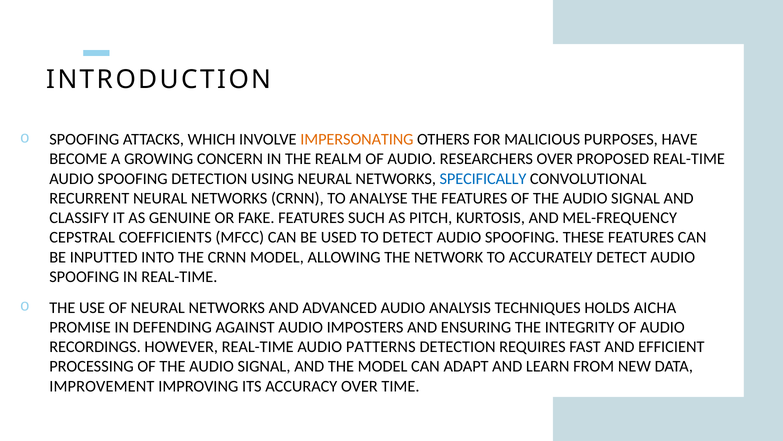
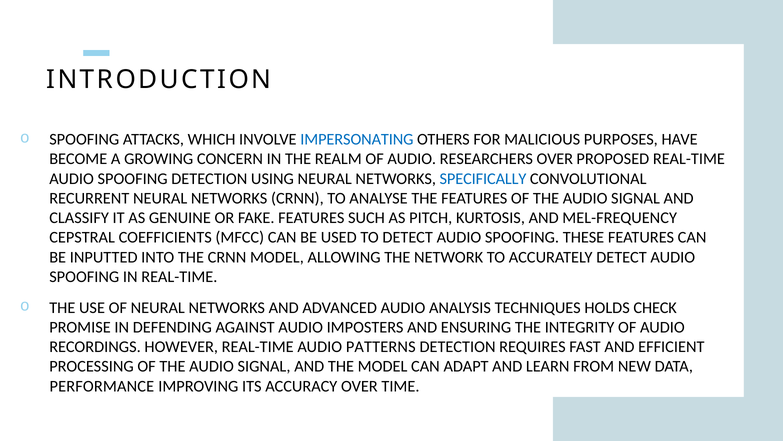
IMPERSONATING colour: orange -> blue (357, 139)
AICHA: AICHA -> CHECK (655, 307)
IMPROVEMENT: IMPROVEMENT -> PERFORMANCE (102, 386)
